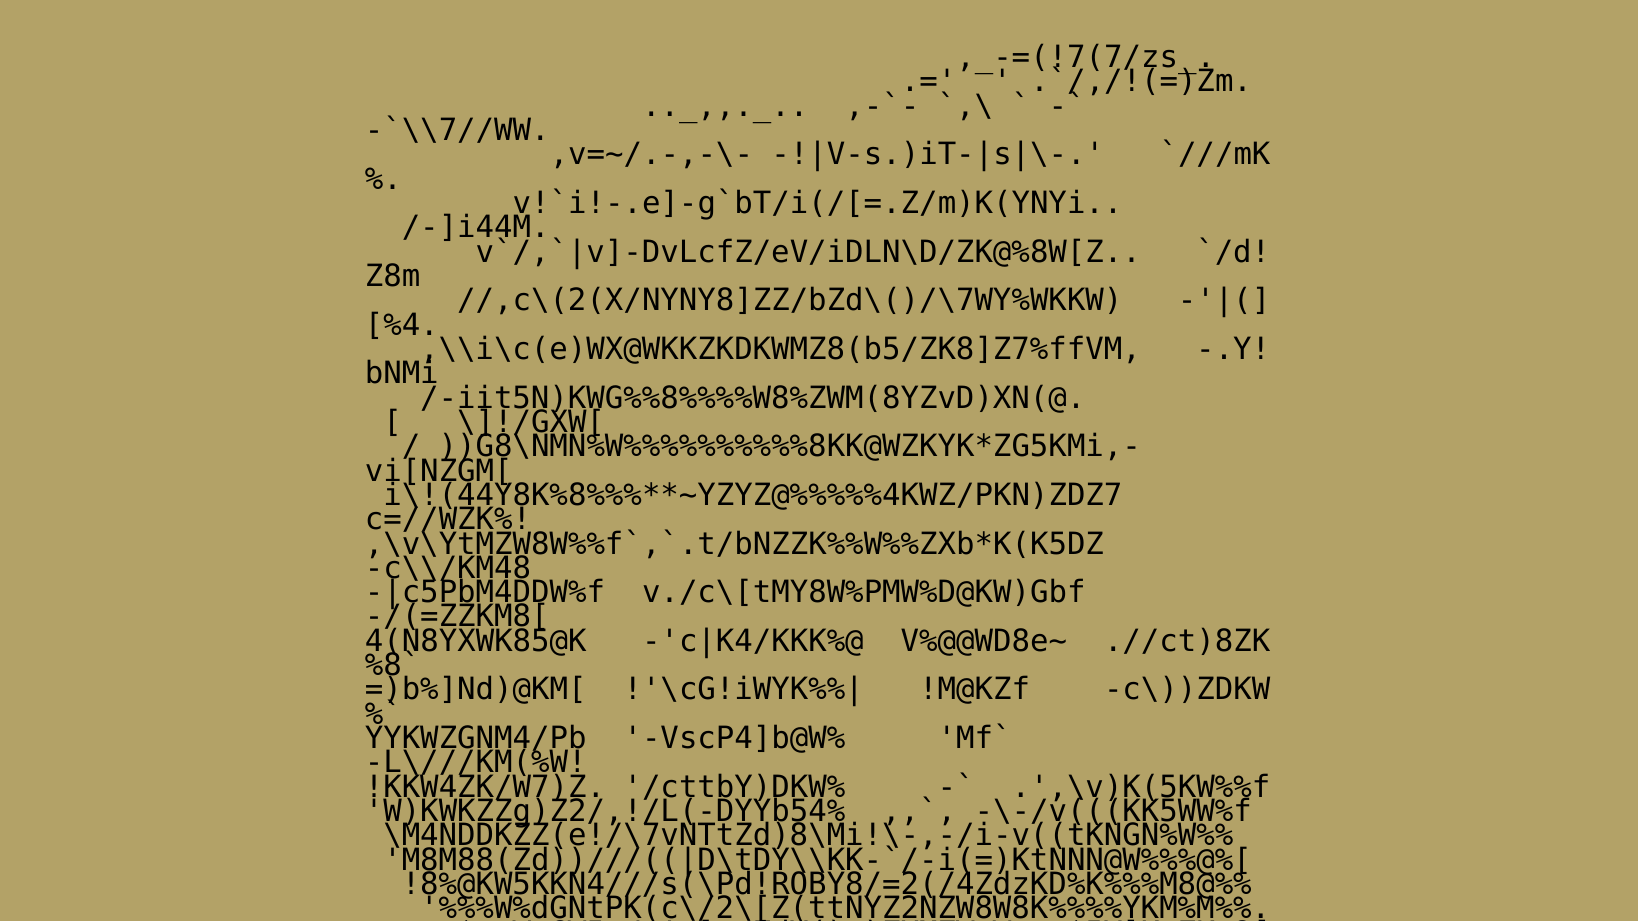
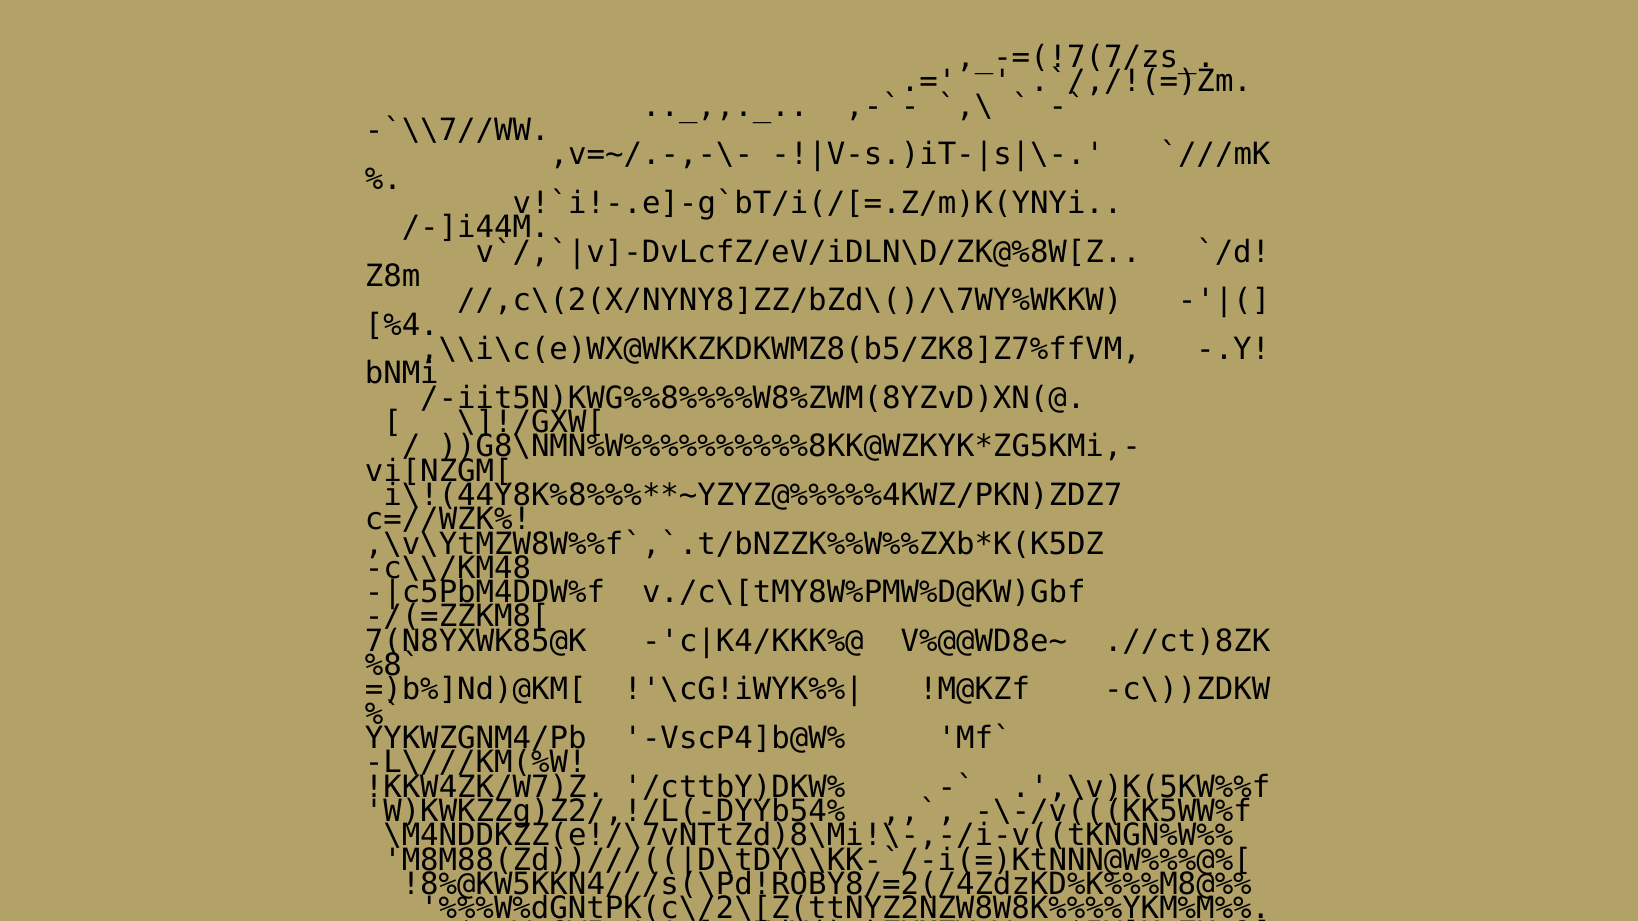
4(N8YXWK85@K: 4(N8YXWK85@K -> 7(N8YXWK85@K (476, 641)
